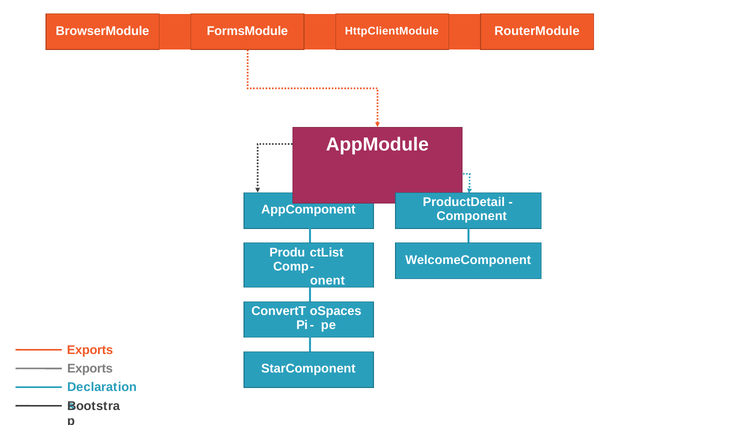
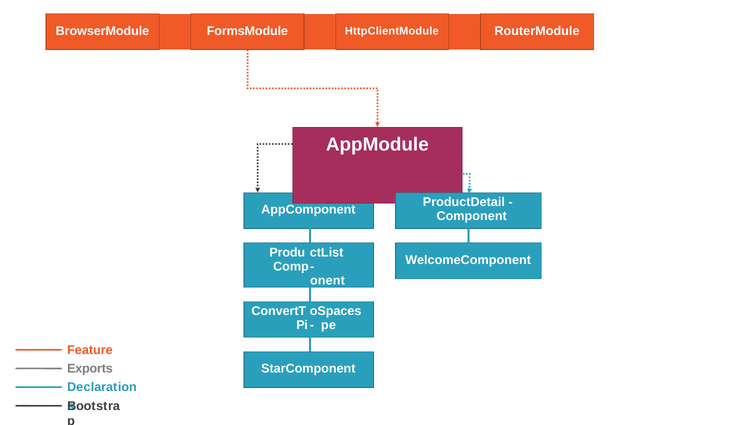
Exports: Exports -> Feature (90, 350)
